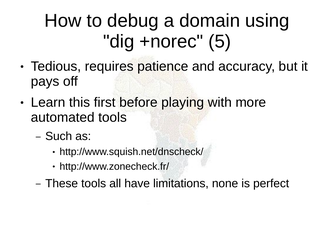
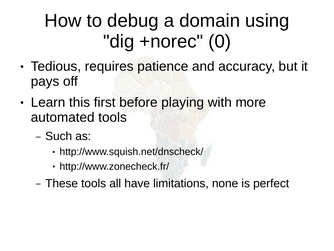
5: 5 -> 0 (220, 41)
